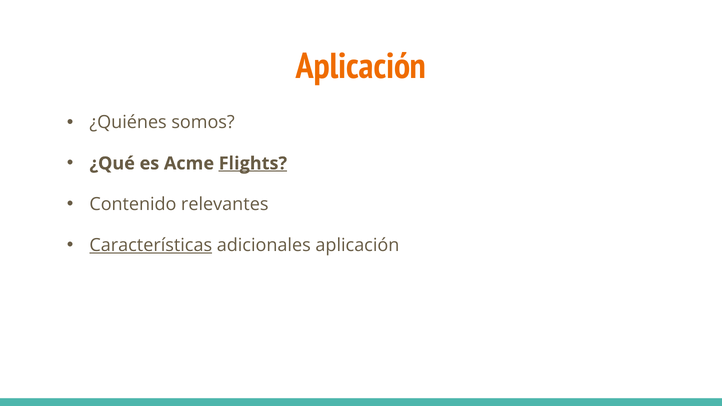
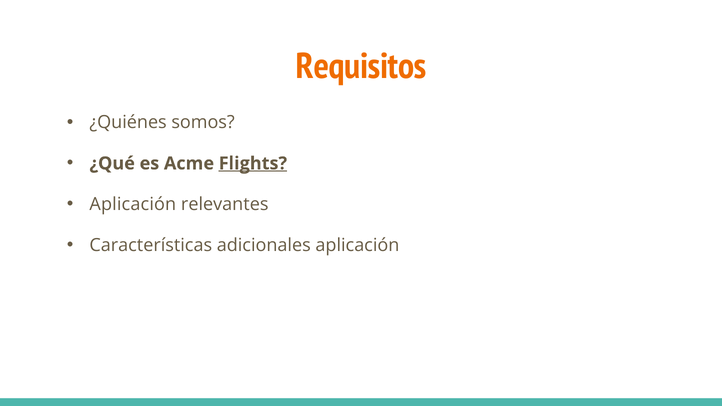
Aplicación: Aplicación -> Requisitos (361, 67)
Contenido: Contenido -> Aplicación (133, 204)
Características underline: present -> none (151, 245)
